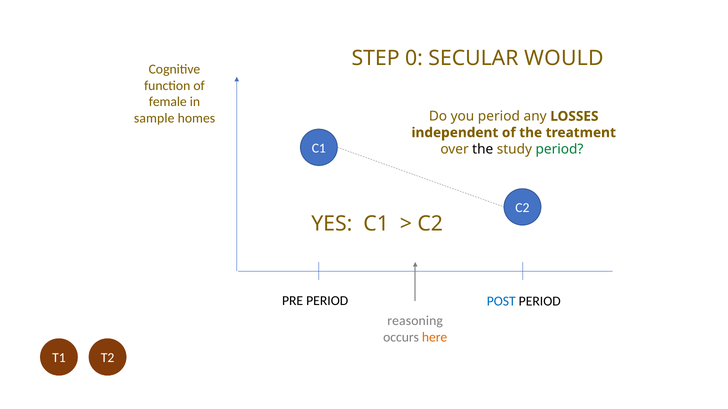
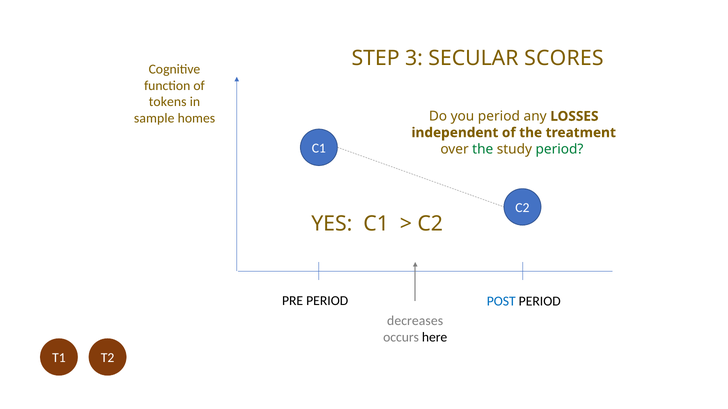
0: 0 -> 3 (414, 58)
WOULD: WOULD -> SCORES (564, 58)
female: female -> tokens (168, 102)
the colour: black -> green (483, 149)
reasoning: reasoning -> decreases (415, 321)
here colour: orange -> black (435, 338)
